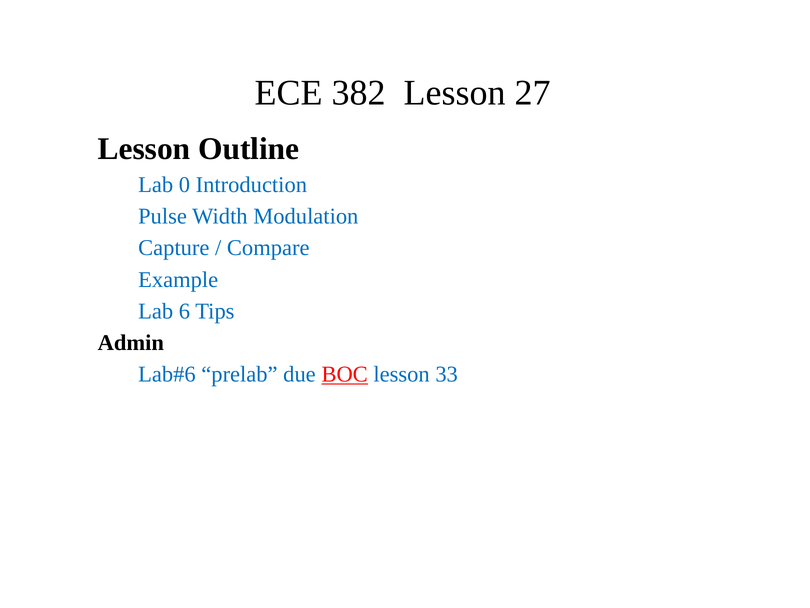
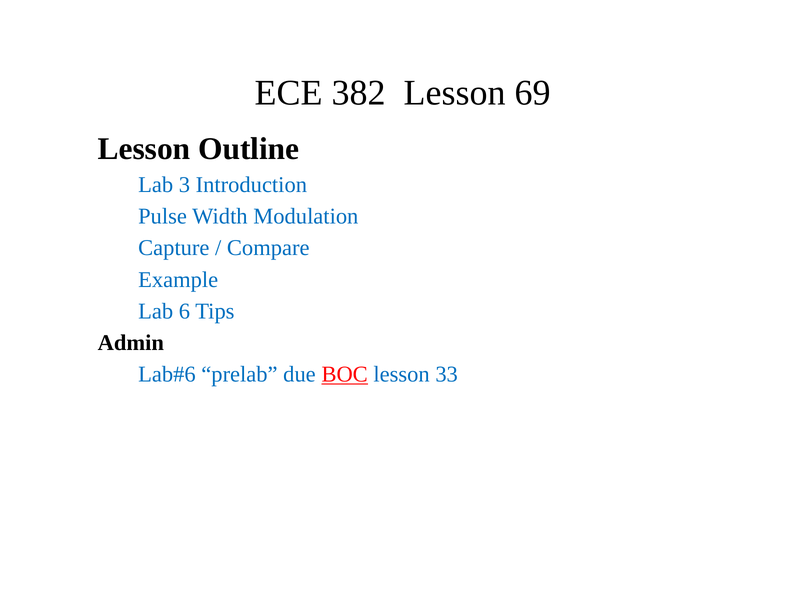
27: 27 -> 69 (533, 93)
0: 0 -> 3 (184, 185)
